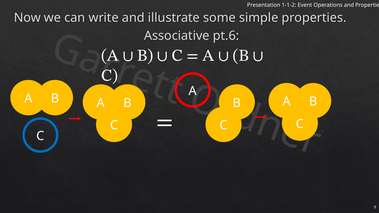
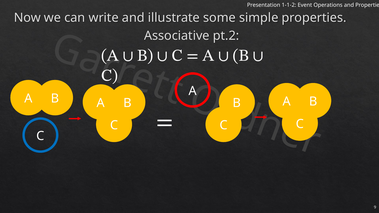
pt.6: pt.6 -> pt.2 (226, 36)
